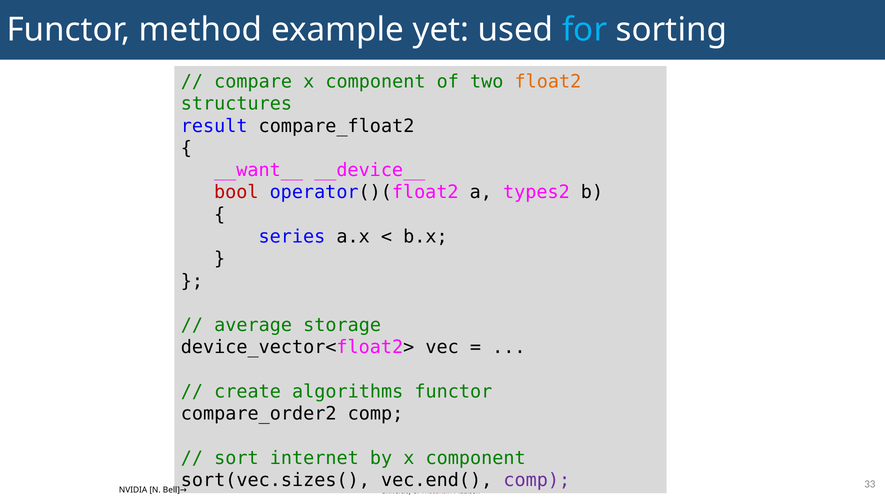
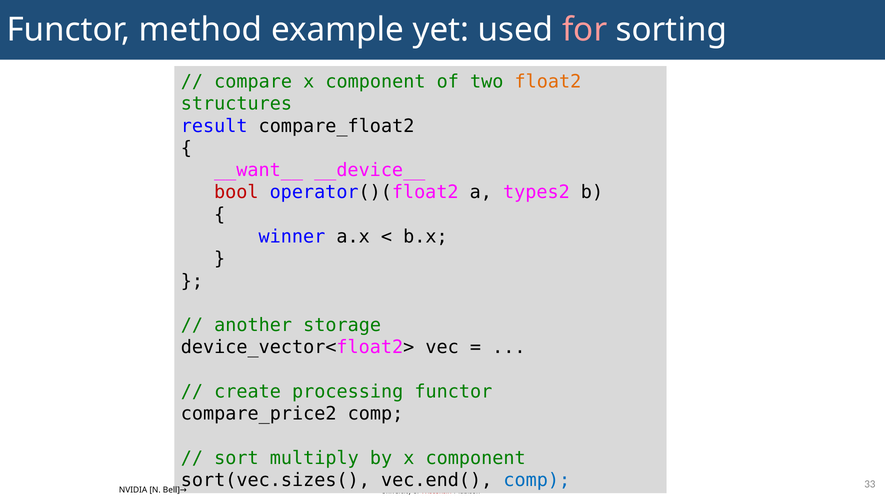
for colour: light blue -> pink (585, 30)
series: series -> winner (292, 237)
average: average -> another (253, 325)
algorithms: algorithms -> processing (348, 391)
compare_order2: compare_order2 -> compare_price2 (259, 414)
internet: internet -> multiply (314, 458)
comp colour: purple -> blue (537, 480)
